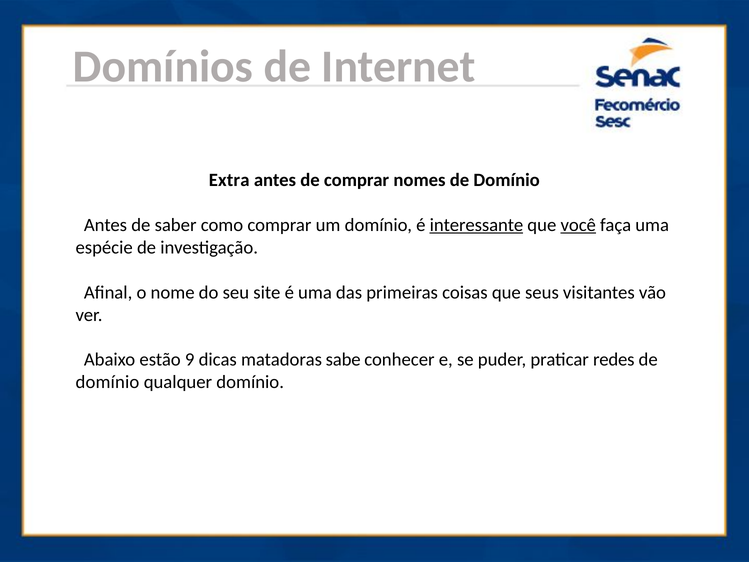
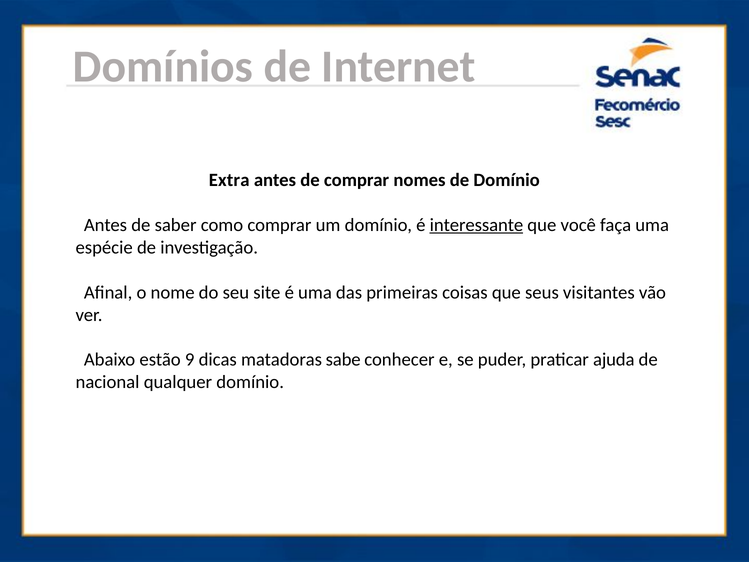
você underline: present -> none (578, 225)
redes: redes -> ajuda (614, 360)
domínio: domínio -> nacional (108, 382)
